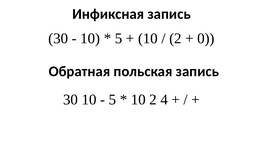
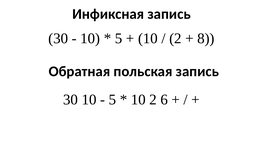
0: 0 -> 8 (206, 38)
4: 4 -> 6 (164, 100)
